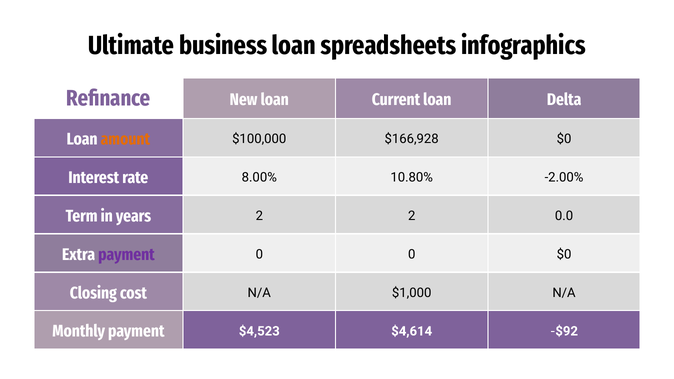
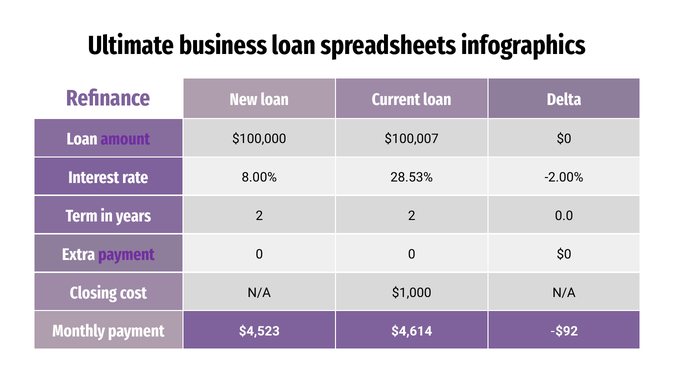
amount colour: orange -> purple (125, 139)
$166,928: $166,928 -> $100,007 (412, 139)
10.80%: 10.80% -> 28.53% (412, 177)
